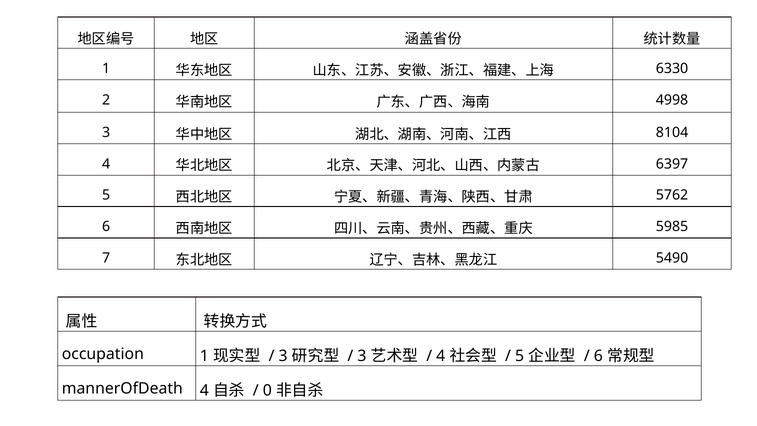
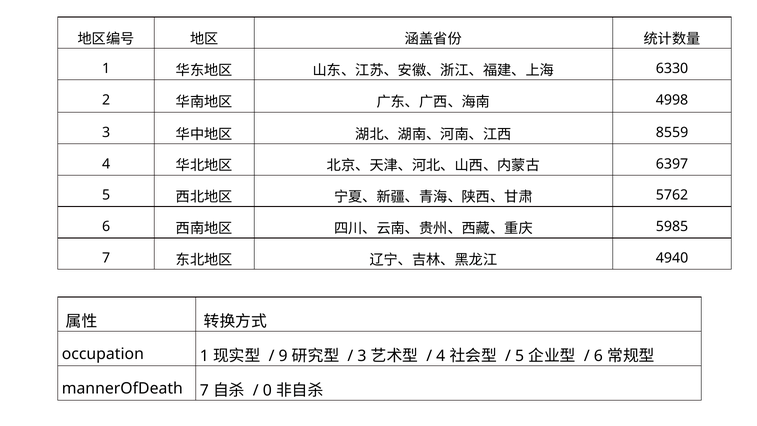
8104: 8104 -> 8559 (672, 132)
5490: 5490 -> 4940 (672, 258)
3: 3 -> 9 (283, 356)
mannerOfDeath 4: 4 -> 7 (204, 390)
